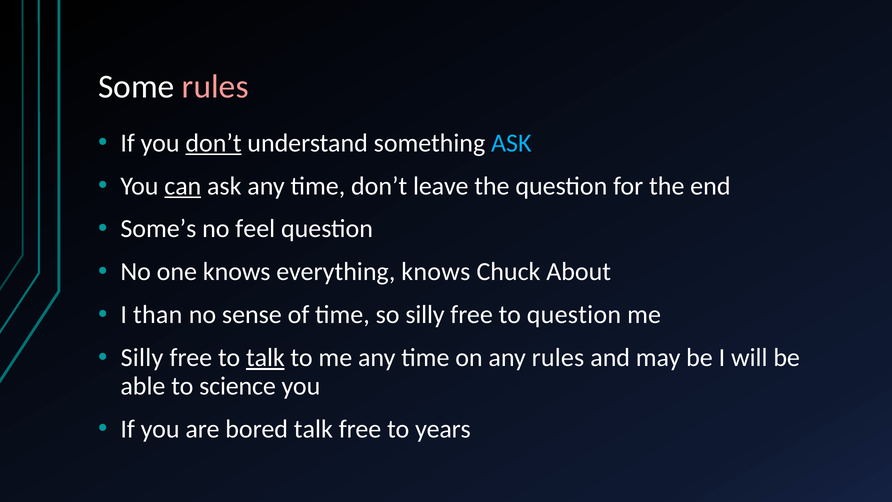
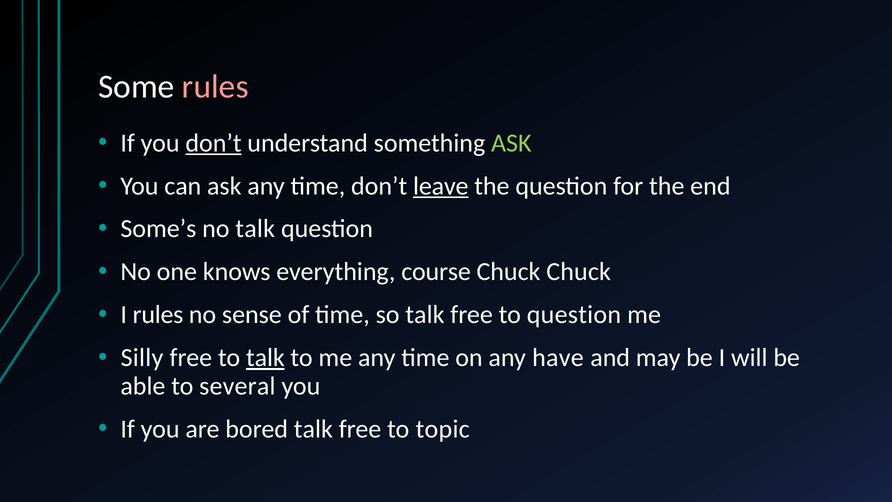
ASK colour: light blue -> light green (511, 143)
can underline: present -> none (183, 186)
leave underline: none -> present (441, 186)
no feel: feel -> talk (255, 229)
everything knows: knows -> course (436, 272)
Chuck About: About -> Chuck (579, 272)
I than: than -> rules (158, 315)
so silly: silly -> talk (425, 315)
any rules: rules -> have (558, 358)
science: science -> several (237, 386)
years: years -> topic (443, 429)
